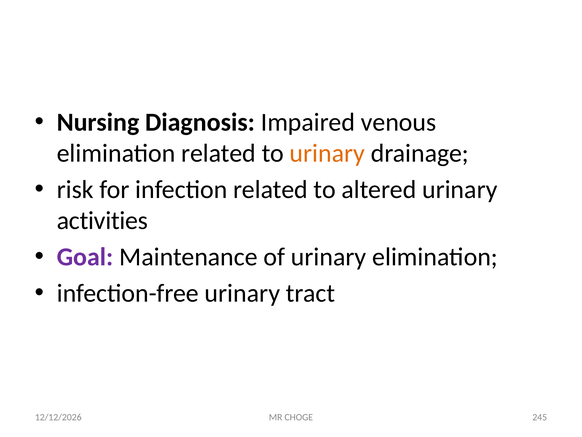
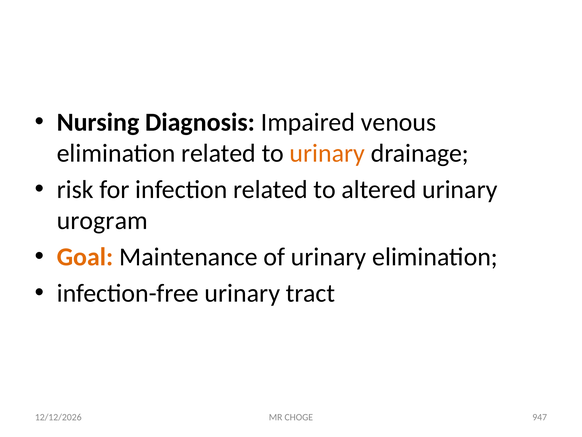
activities: activities -> urogram (102, 220)
Goal colour: purple -> orange (85, 257)
245: 245 -> 947 (540, 417)
